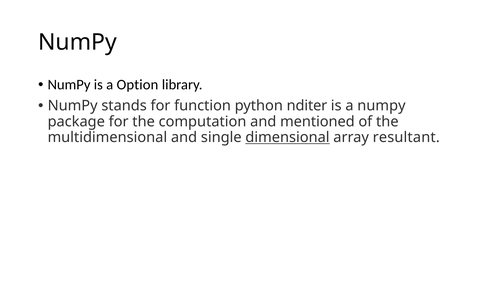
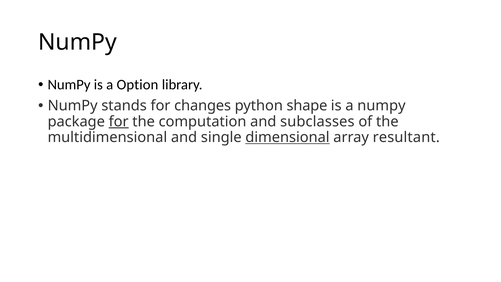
function: function -> changes (203, 106)
nditer: nditer -> shape (307, 106)
for underline: none -> present (119, 121)
mentioned: mentioned -> subclasses (317, 121)
